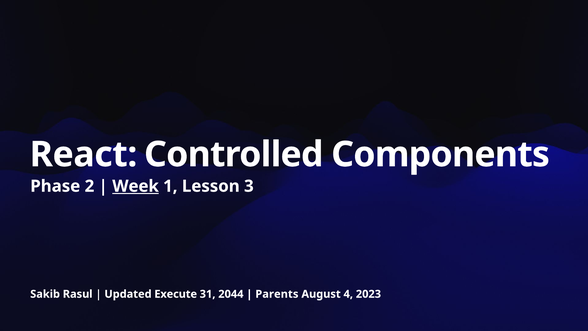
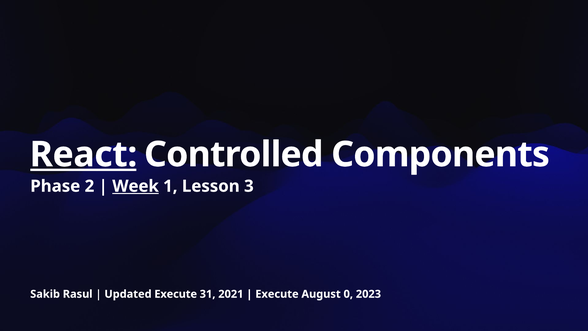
React underline: none -> present (83, 154)
2044: 2044 -> 2021 (231, 294)
Parents: Parents -> Execute (277, 294)
4: 4 -> 0 (348, 294)
